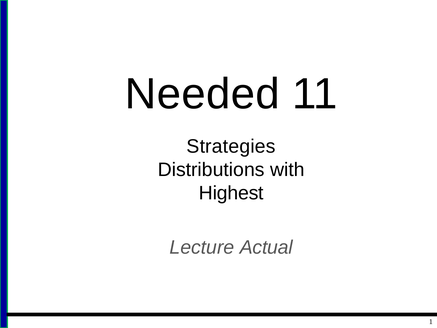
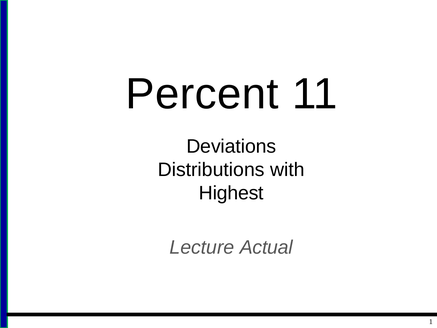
Needed: Needed -> Percent (202, 94)
Strategies: Strategies -> Deviations (231, 146)
